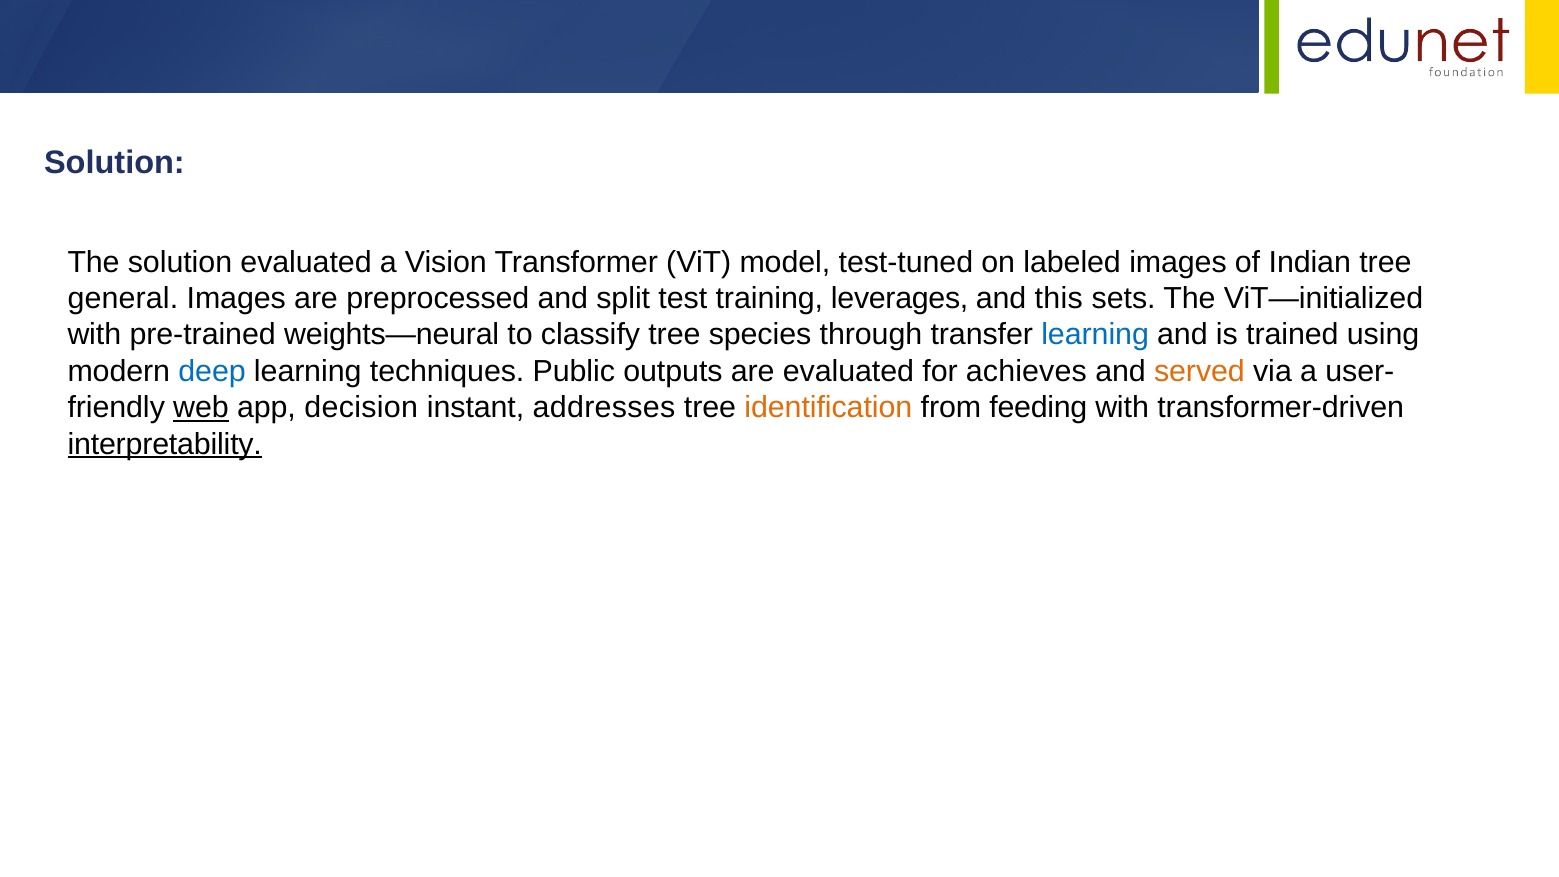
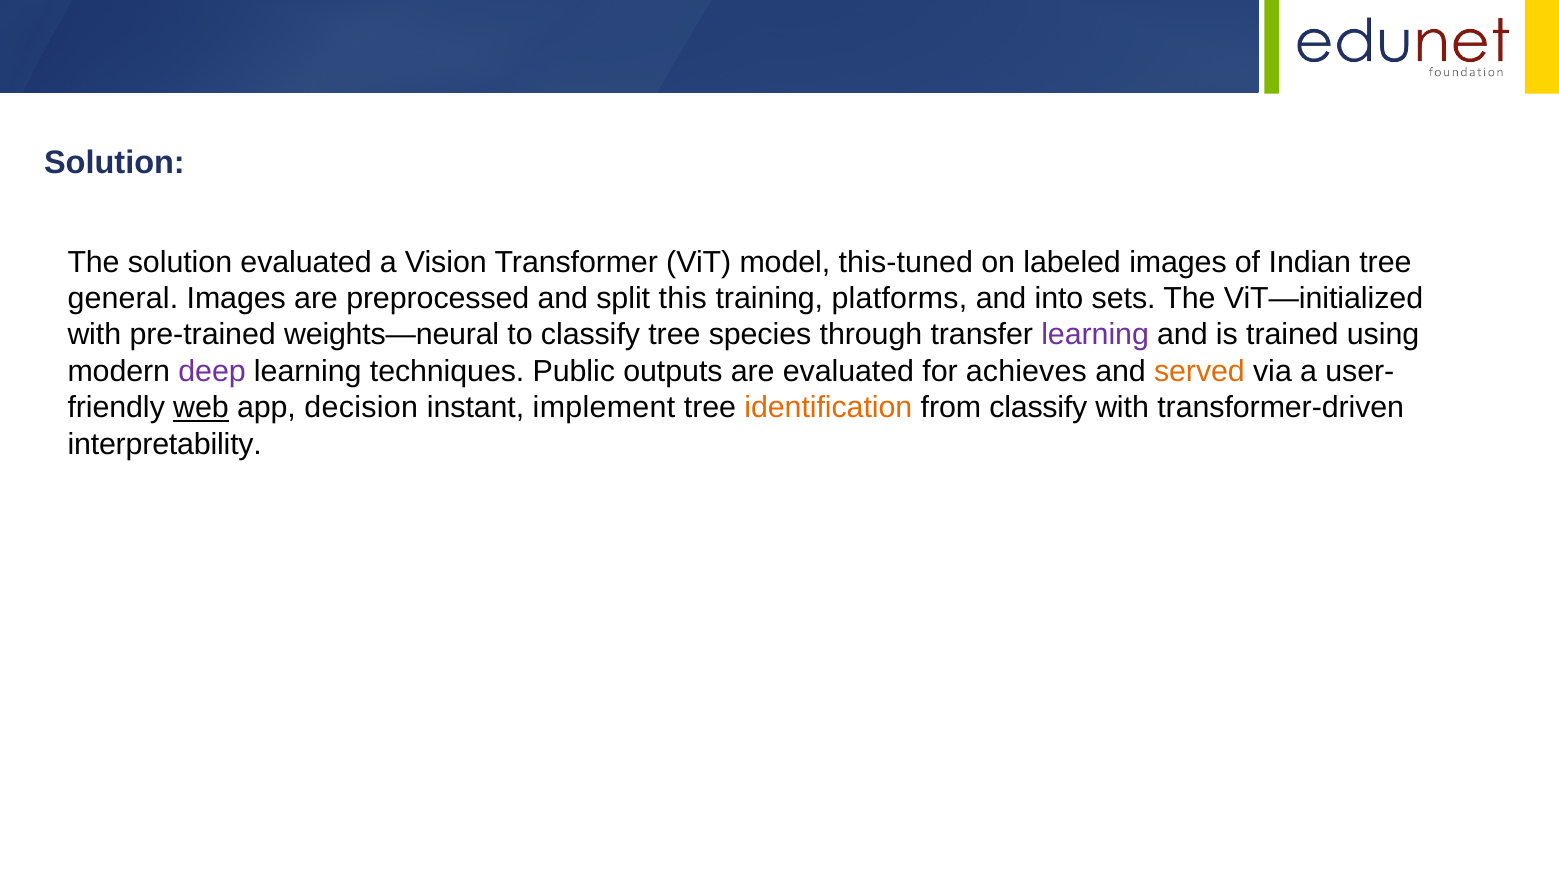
test-tuned: test-tuned -> this-tuned (906, 262)
test: test -> this (683, 299)
leverages: leverages -> platforms (899, 299)
this: this -> into (1059, 299)
learning colour: blue -> purple (1095, 335)
deep colour: blue -> purple (212, 371)
addresses: addresses -> implement (604, 408)
from feeding: feeding -> classify (1038, 408)
interpretability underline: present -> none (165, 444)
